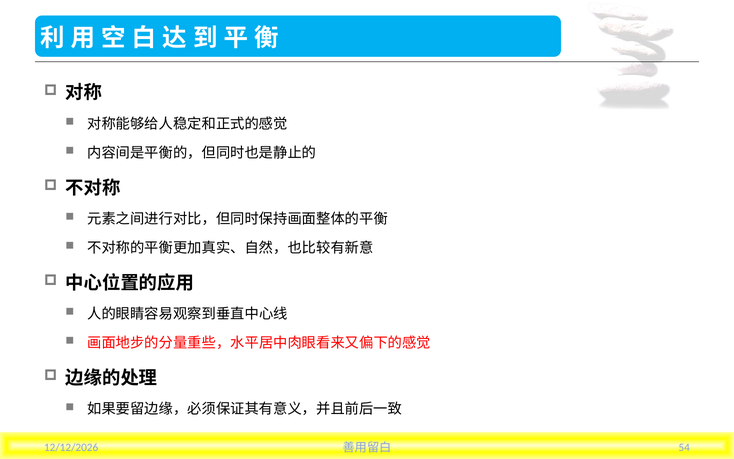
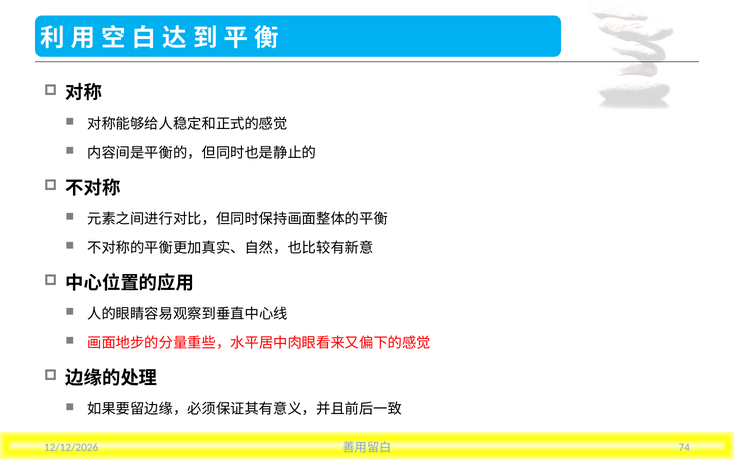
54: 54 -> 74 (684, 447)
